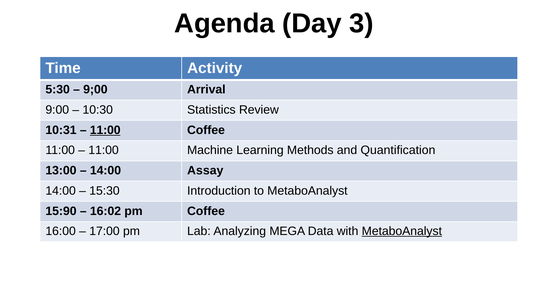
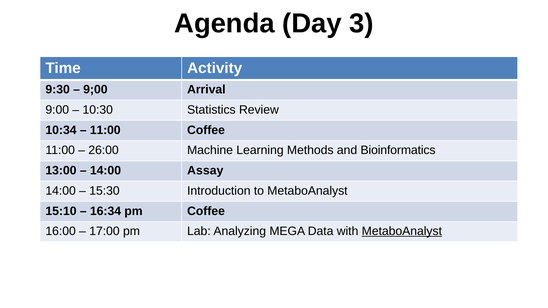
5:30: 5:30 -> 9:30 (58, 90)
10:31: 10:31 -> 10:34 (61, 130)
11:00 underline: present -> none (105, 130)
11:00: 11:00 -> 26:00 (104, 150)
Quantification: Quantification -> Bioinformatics (398, 150)
15:90: 15:90 -> 15:10 (61, 211)
16:02: 16:02 -> 16:34 (106, 211)
